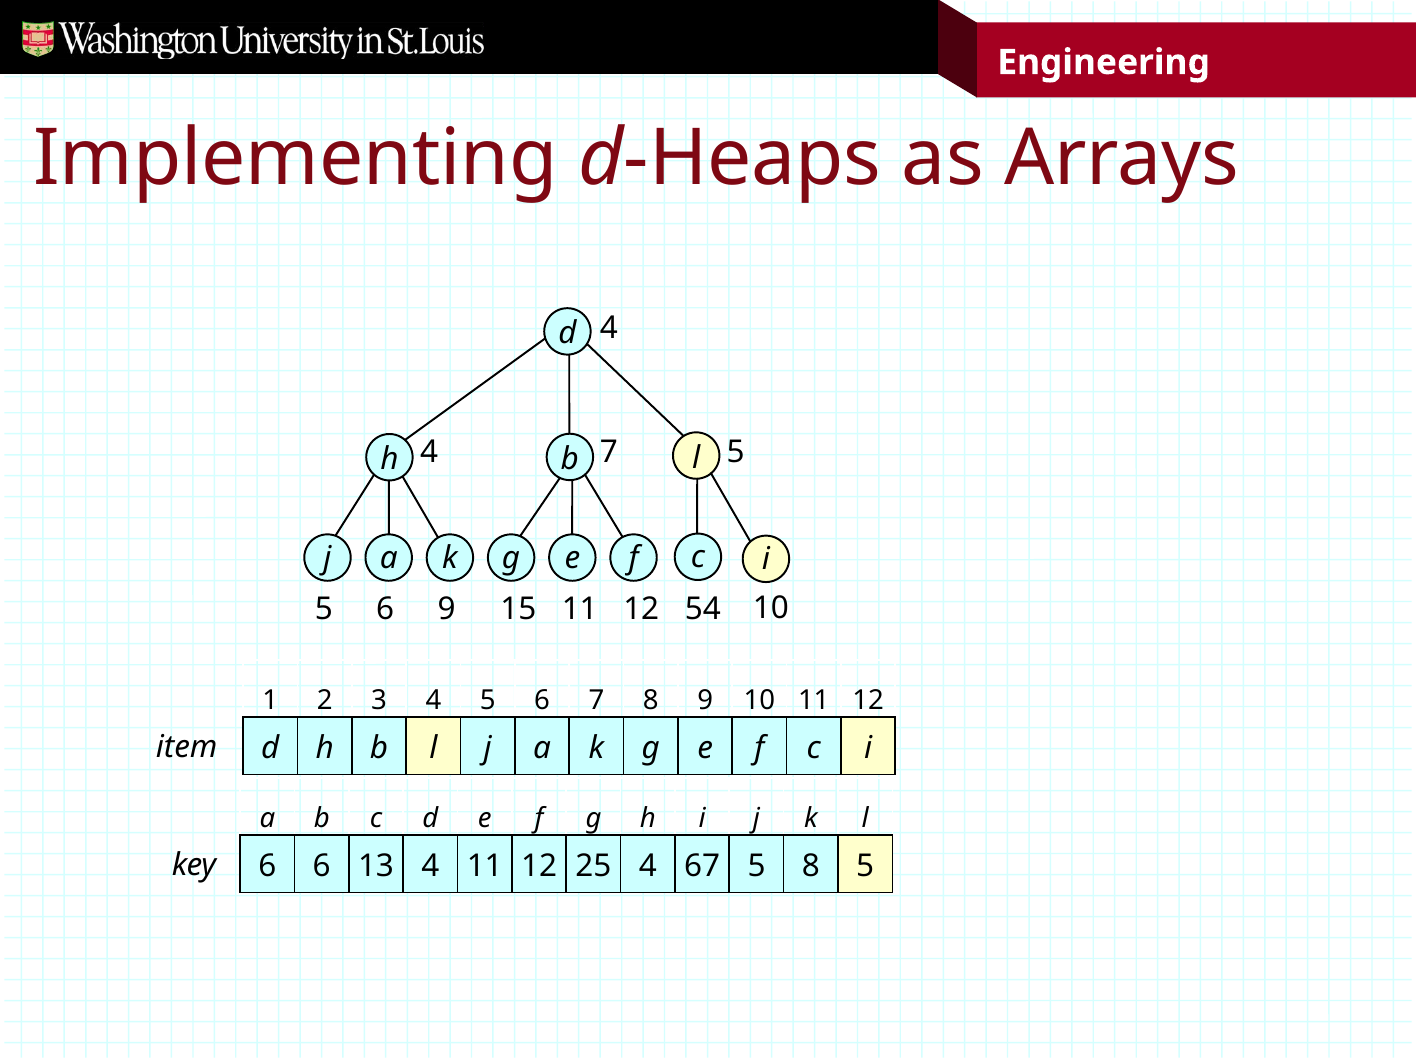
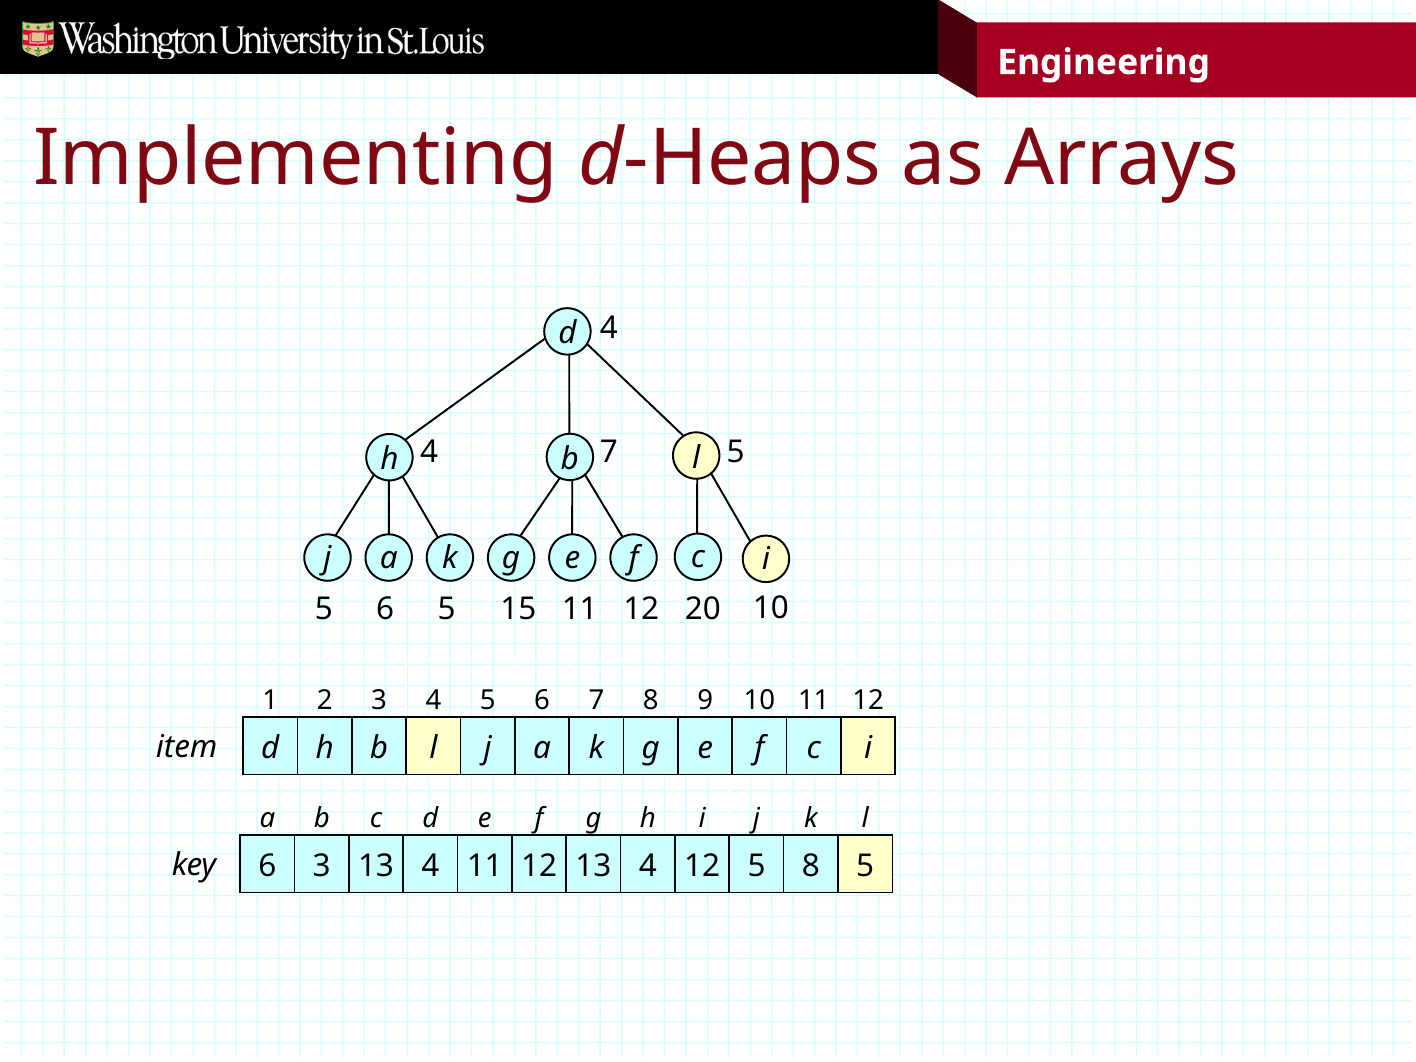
6 9: 9 -> 5 (447, 609)
54: 54 -> 20 (703, 609)
6 6: 6 -> 3 (322, 866)
12 25: 25 -> 13 (593, 866)
4 67: 67 -> 12 (702, 866)
